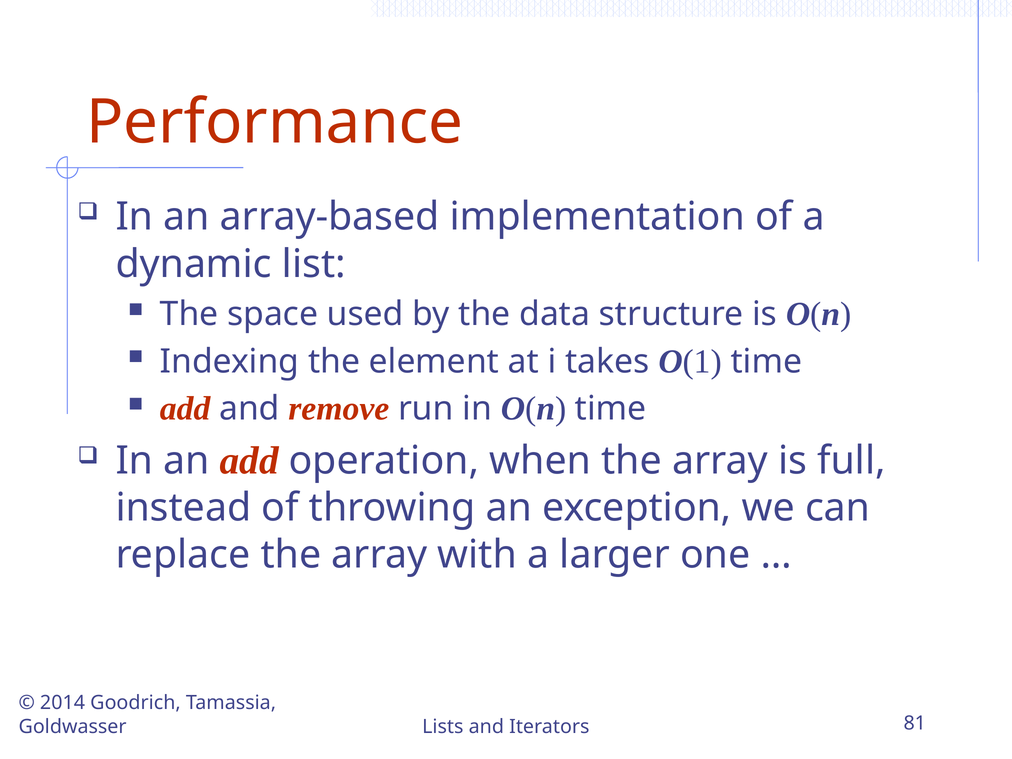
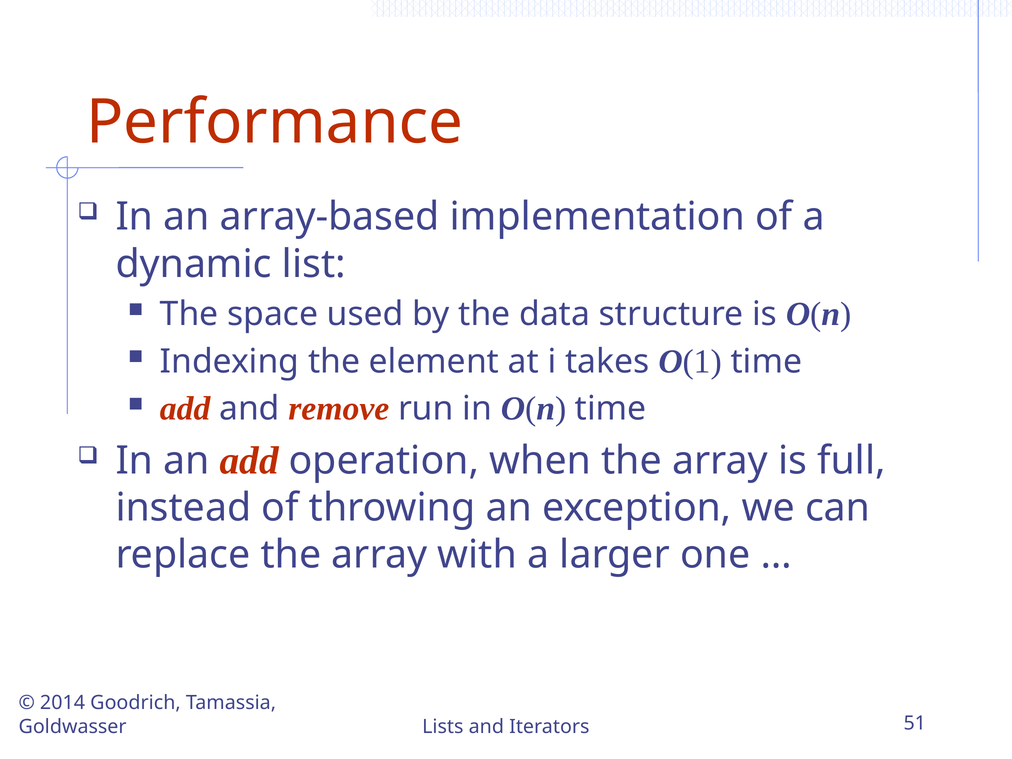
81: 81 -> 51 (915, 723)
